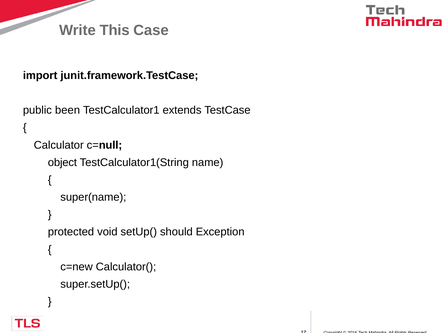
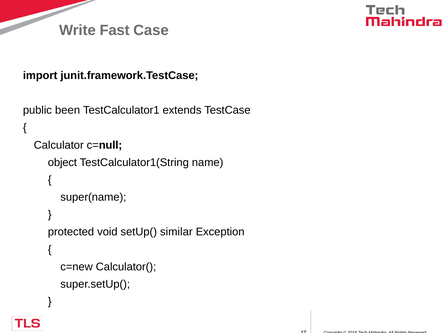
This: This -> Fast (115, 30)
should: should -> similar (176, 232)
